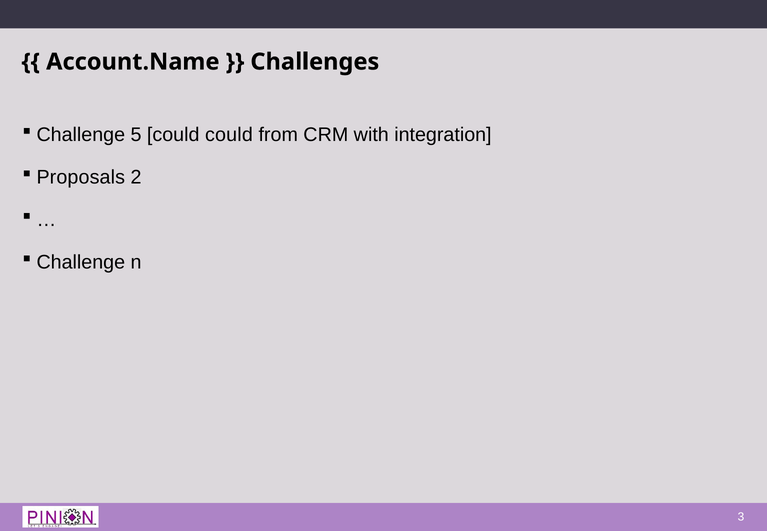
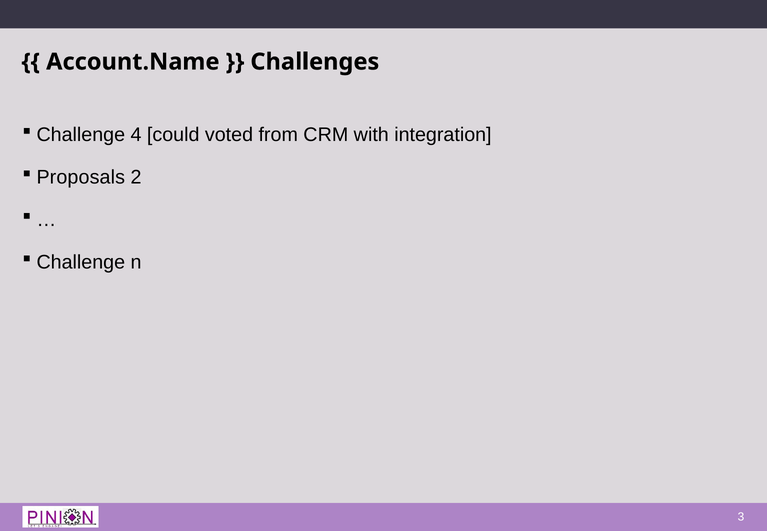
5: 5 -> 4 (136, 135)
could could: could -> voted (229, 135)
